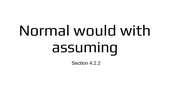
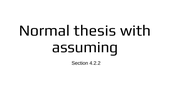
would: would -> thesis (95, 30)
